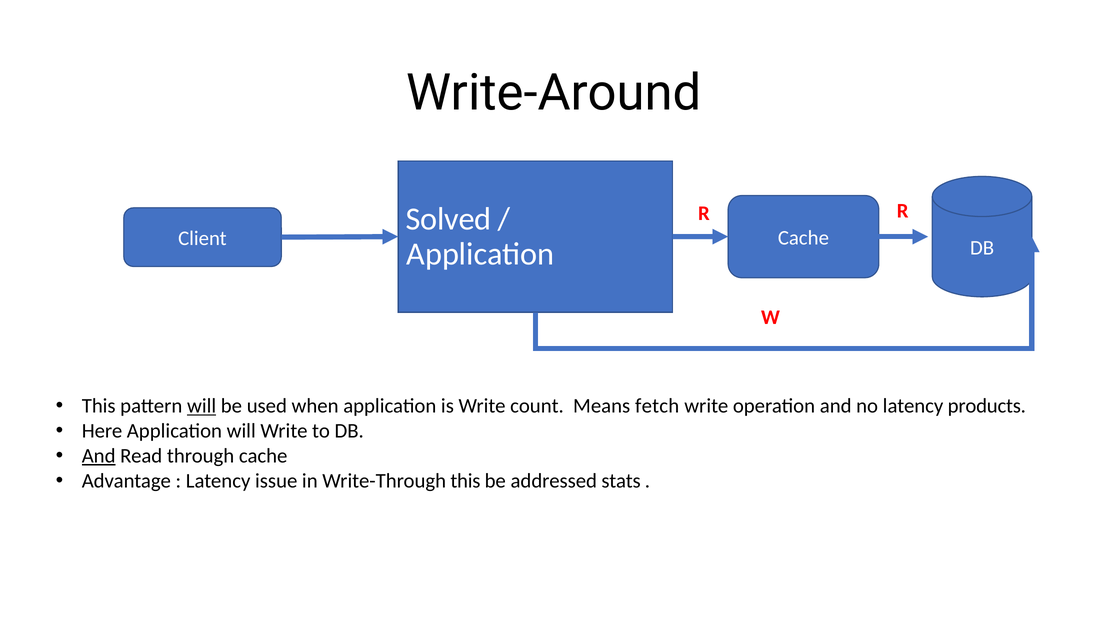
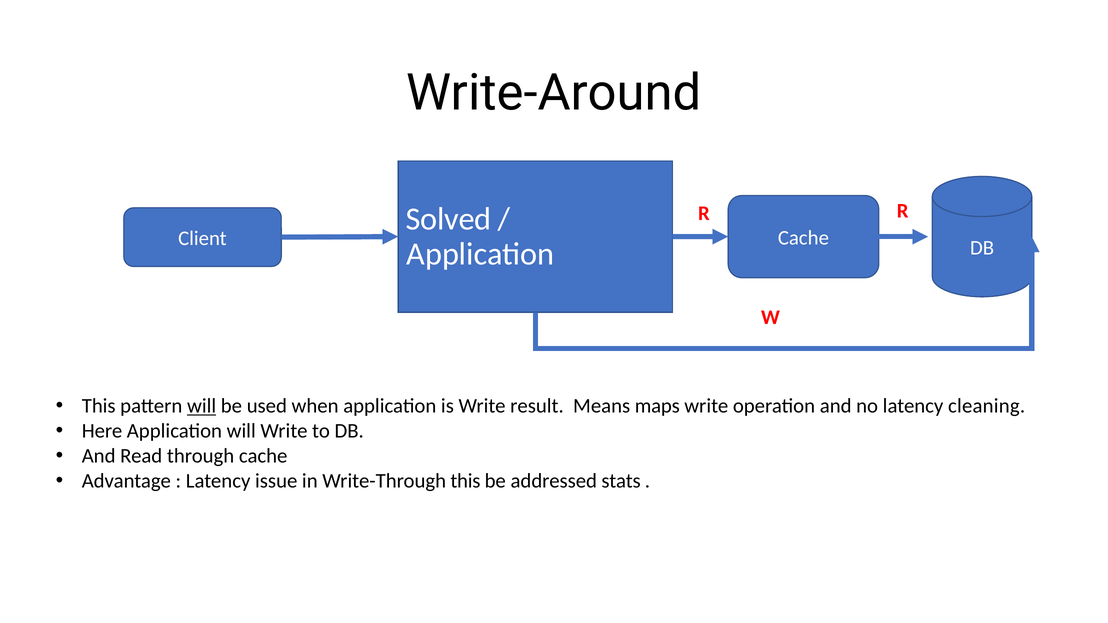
count: count -> result (537, 406)
fetch: fetch -> maps (657, 406)
products: products -> cleaning (987, 406)
And underline: present -> none (99, 456)
